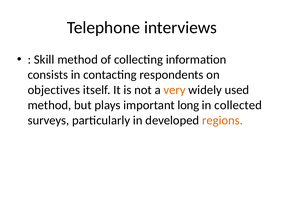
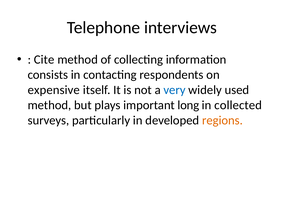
Skill: Skill -> Cite (44, 60)
objectives: objectives -> expensive (54, 90)
very colour: orange -> blue (175, 90)
